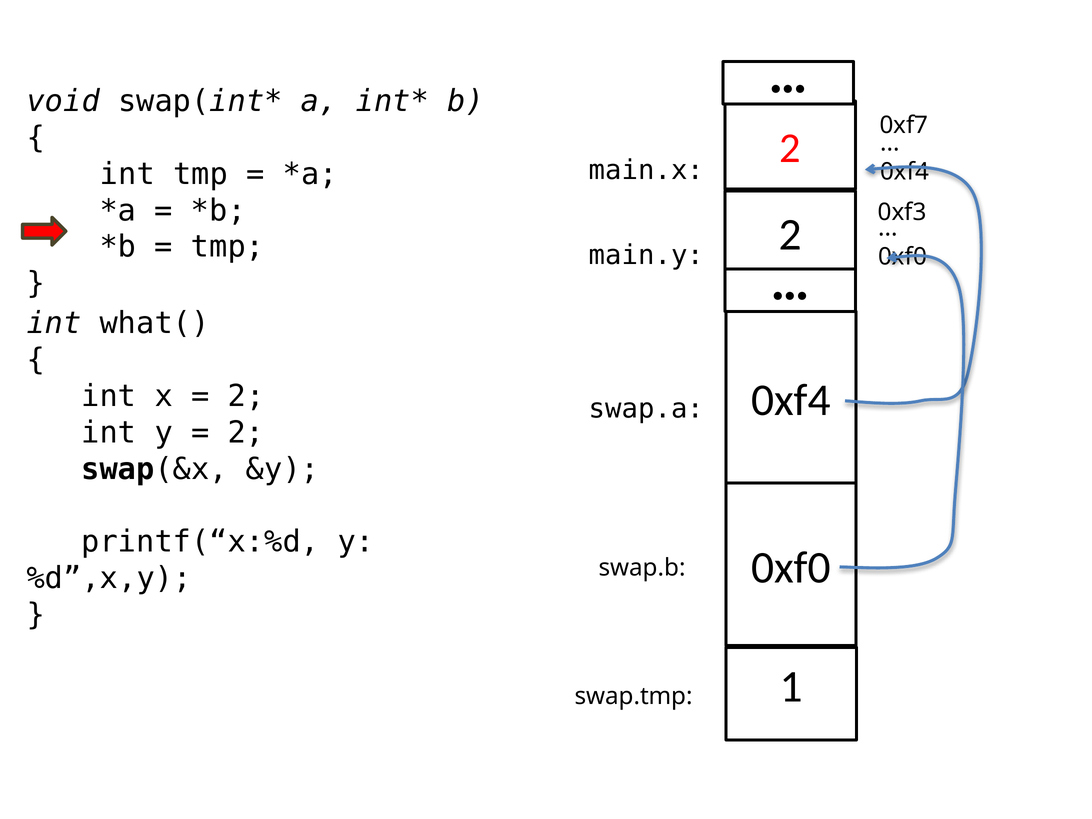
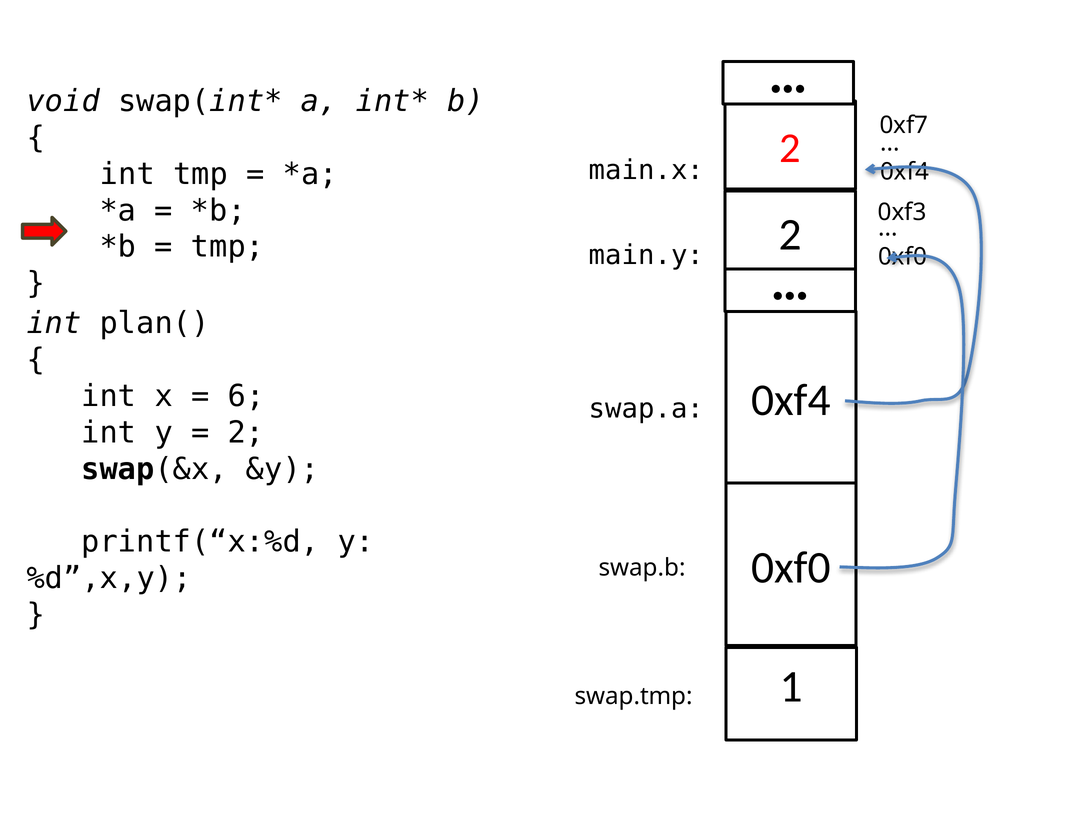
what(: what( -> plan( (155, 323)
2: 2 -> 6 (246, 396)
